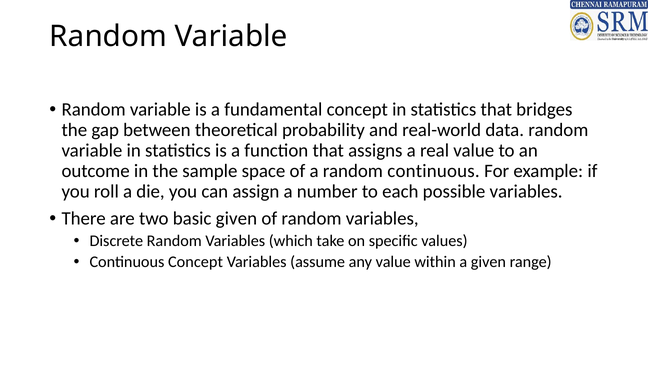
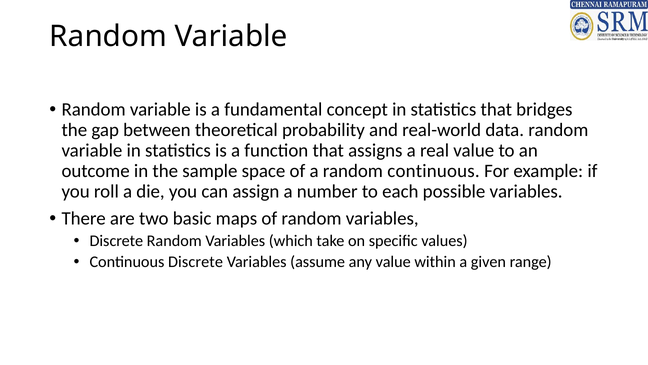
basic given: given -> maps (236, 218)
Continuous Concept: Concept -> Discrete (195, 262)
